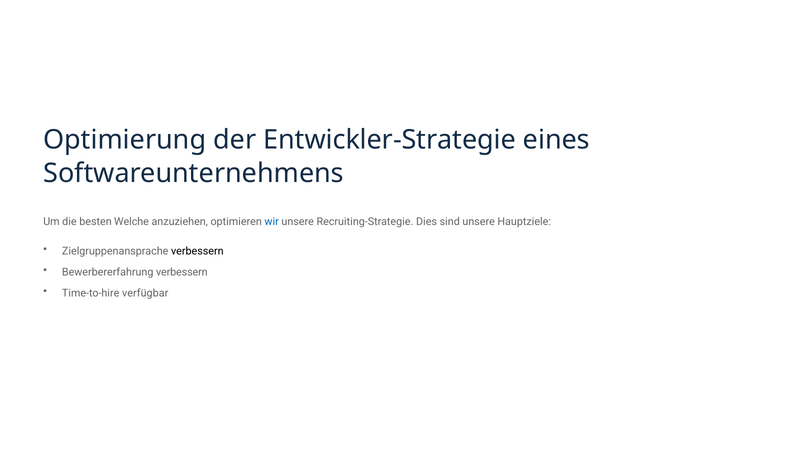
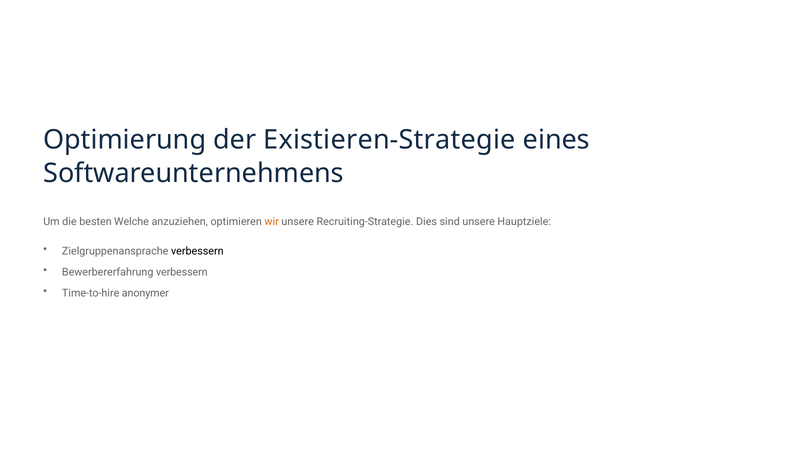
Entwickler-Strategie: Entwickler-Strategie -> Existieren-Strategie (389, 140)
wir colour: blue -> orange (272, 221)
verfügbar: verfügbar -> anonymer (145, 293)
